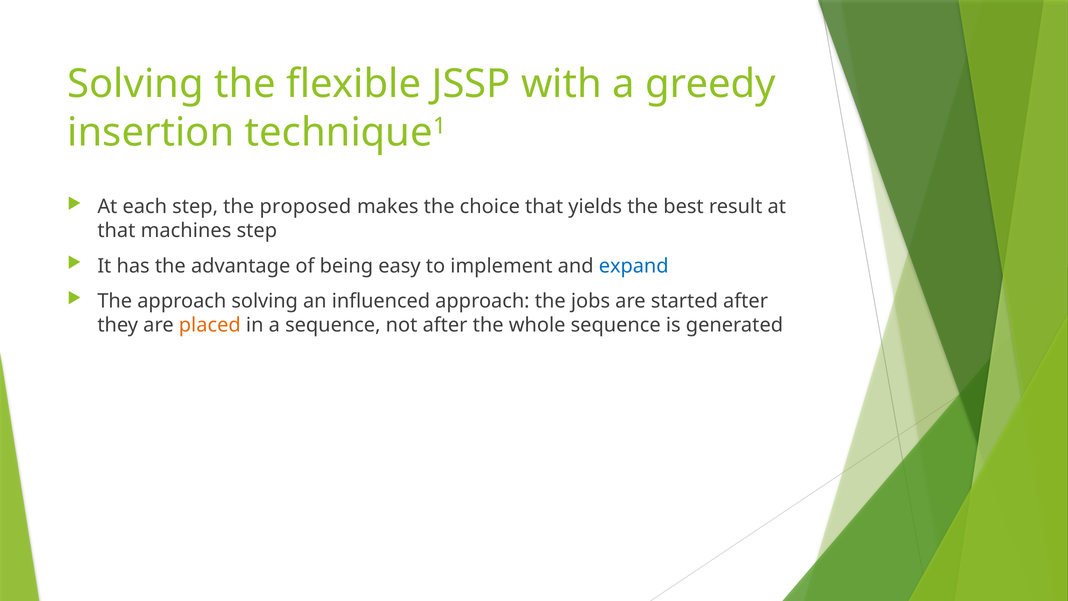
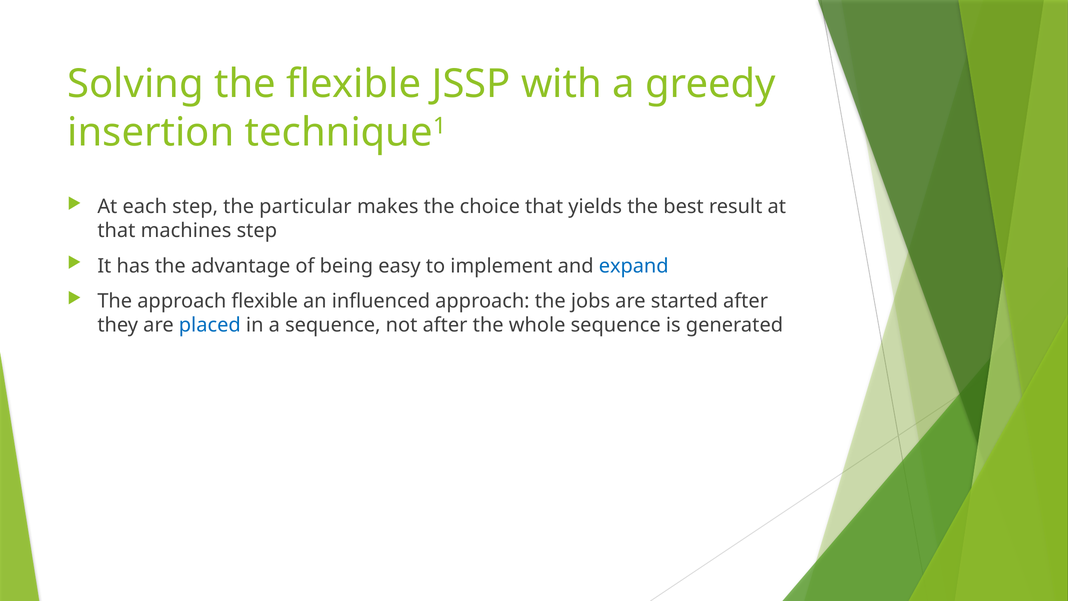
proposed: proposed -> particular (305, 207)
approach solving: solving -> flexible (265, 301)
placed colour: orange -> blue (210, 325)
